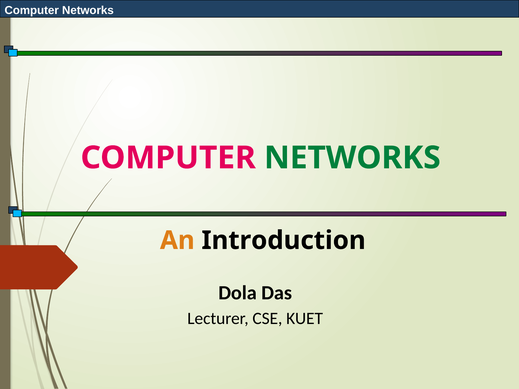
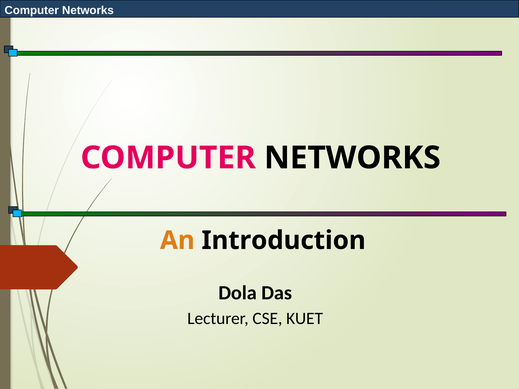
NETWORKS colour: green -> black (352, 158)
